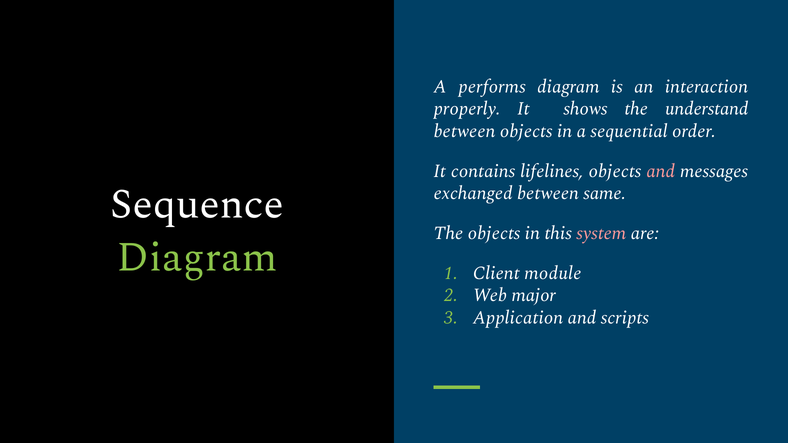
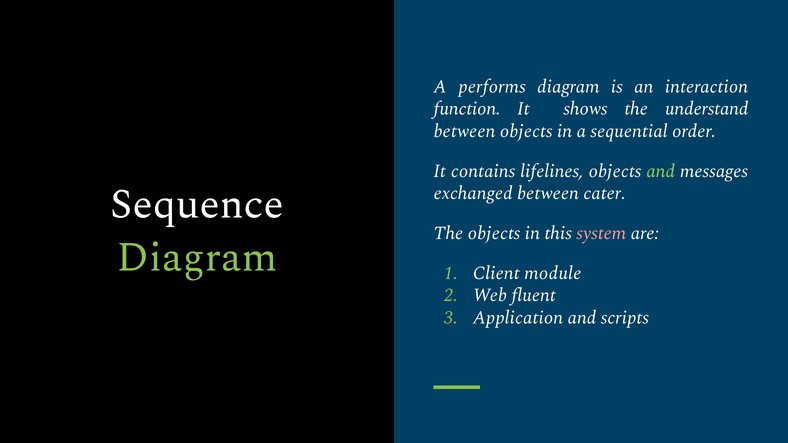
properly: properly -> function (467, 109)
and colour: pink -> light green (661, 171)
same: same -> cater (605, 193)
major: major -> fluent (534, 295)
